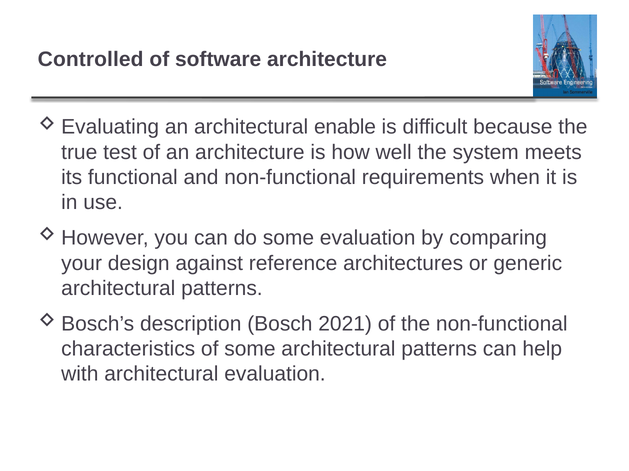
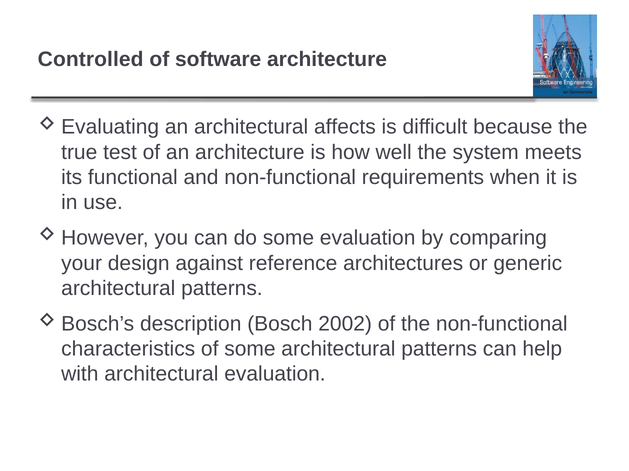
enable: enable -> affects (345, 127)
2021: 2021 -> 2002 (345, 324)
